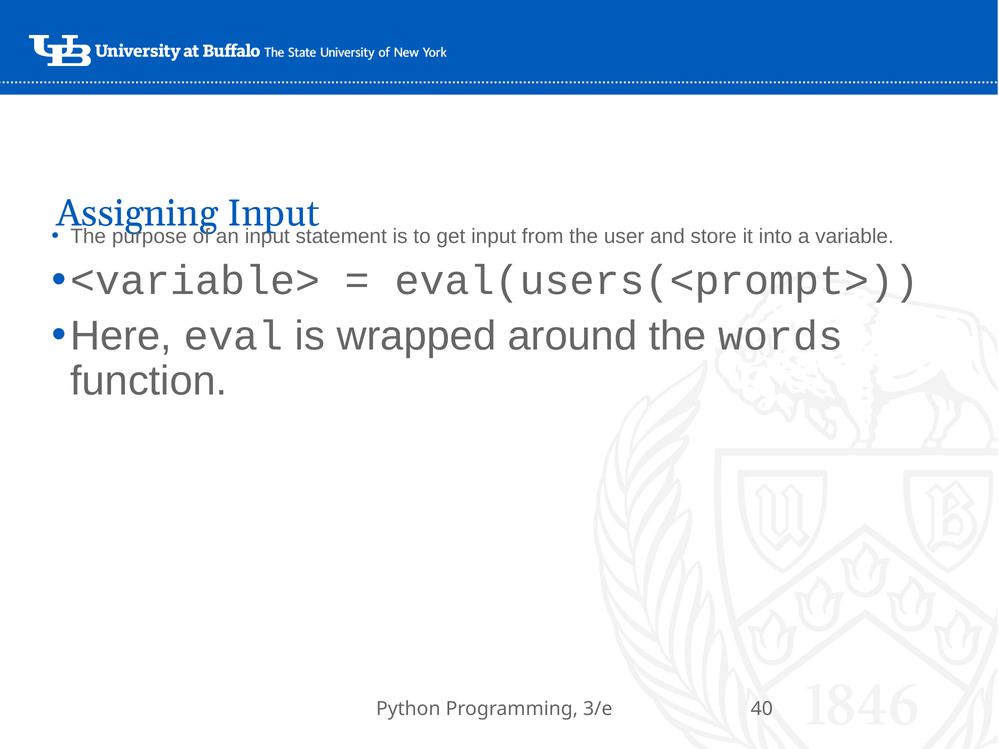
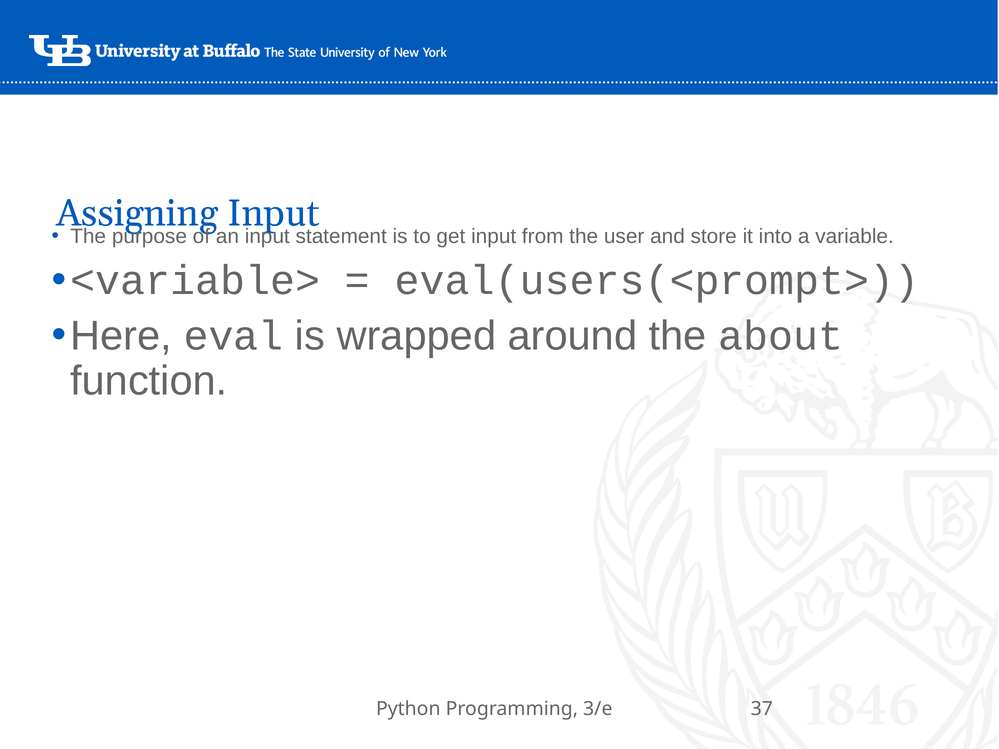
words: words -> about (781, 336)
40: 40 -> 37 (762, 709)
